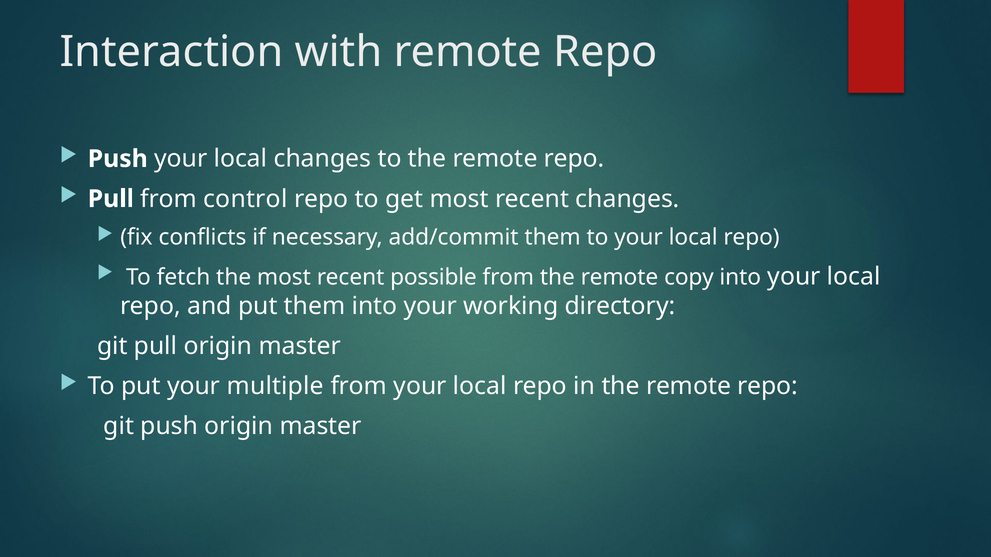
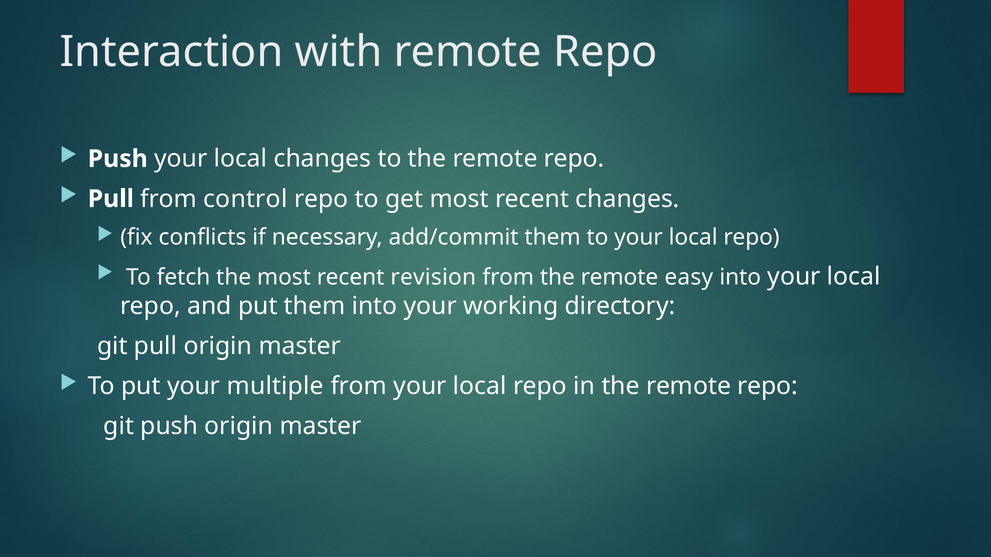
possible: possible -> revision (433, 277)
copy: copy -> easy (689, 277)
